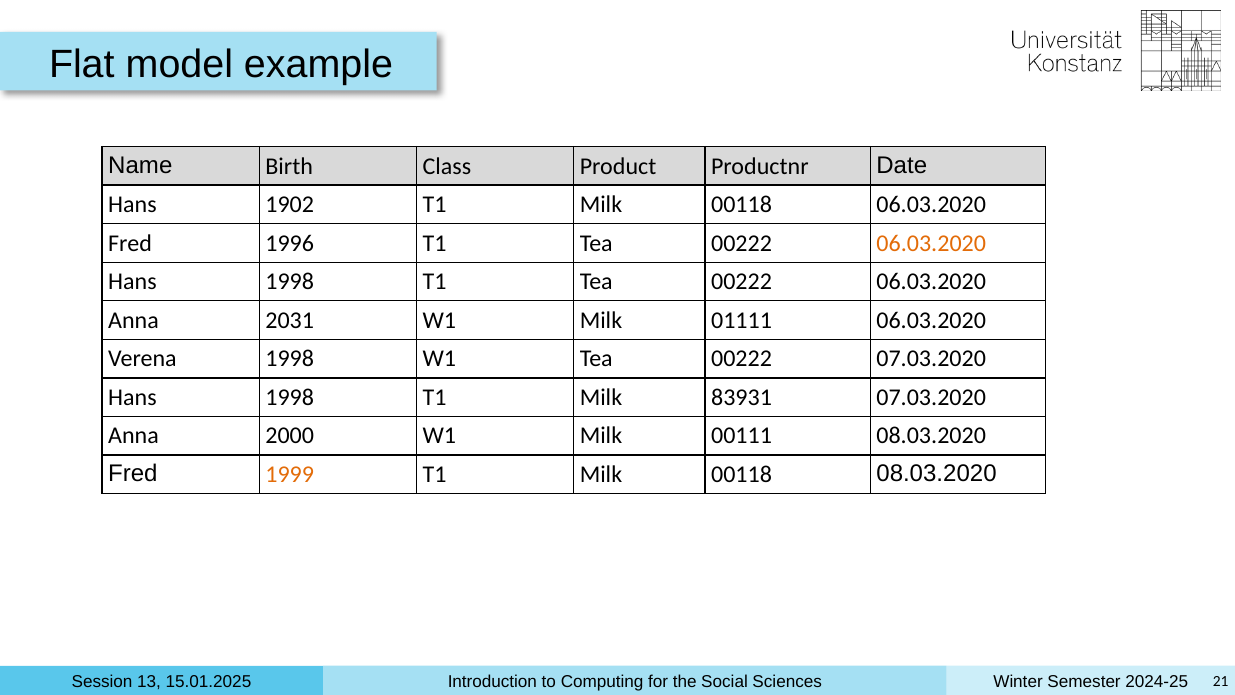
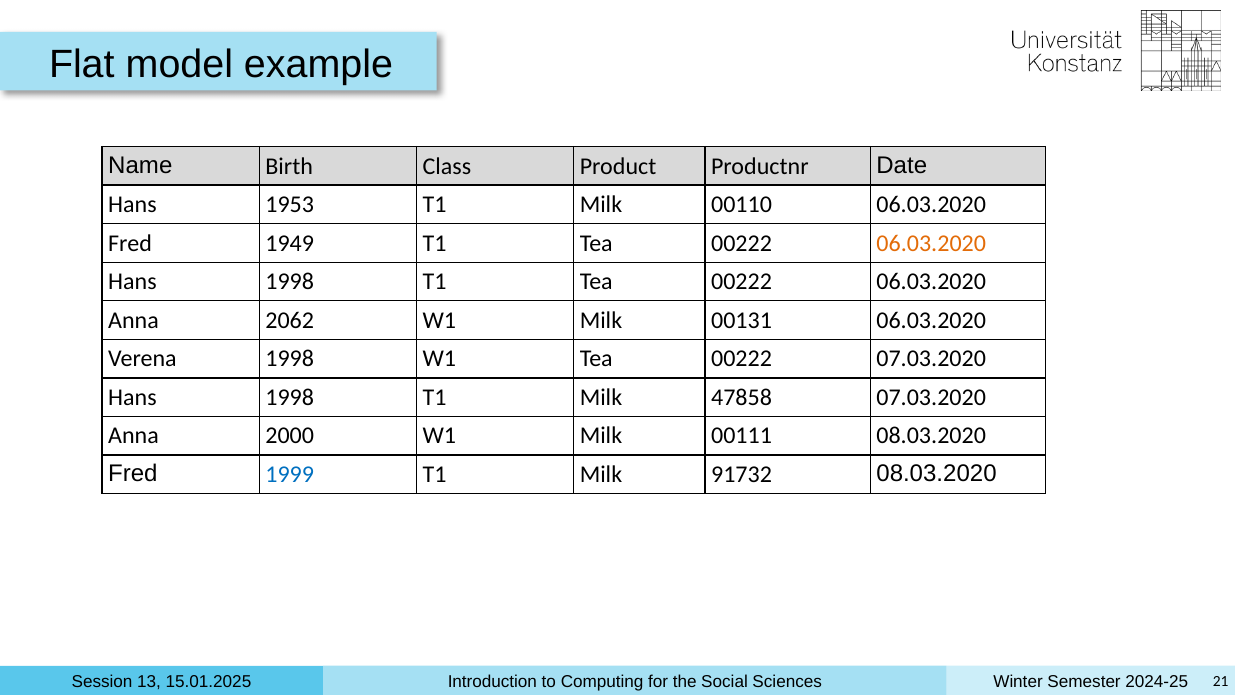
1902: 1902 -> 1953 (290, 205)
00118: 00118 -> 00110 (742, 205)
1996: 1996 -> 1949 (290, 243)
2031: 2031 -> 2062 (290, 320)
01111: 01111 -> 00131 (742, 320)
83931: 83931 -> 47858 (742, 397)
1999 colour: orange -> blue (290, 474)
00118: 00118 -> 91732 (742, 474)
